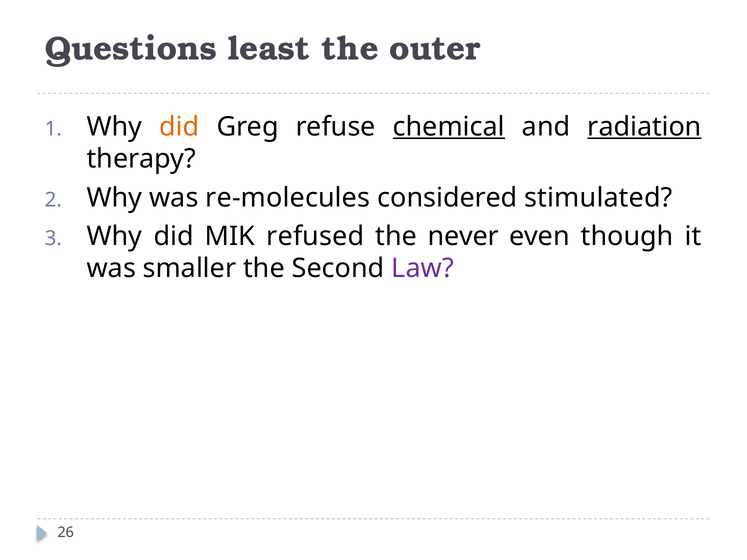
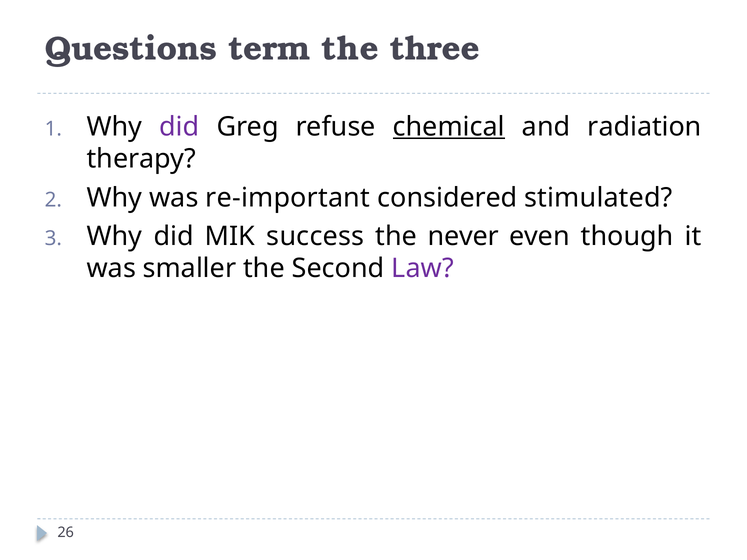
least: least -> term (269, 49)
outer: outer -> three (435, 49)
did colour: orange -> purple (179, 127)
radiation underline: present -> none (645, 127)
re-molecules: re-molecules -> re-important (288, 198)
refused: refused -> success (315, 236)
